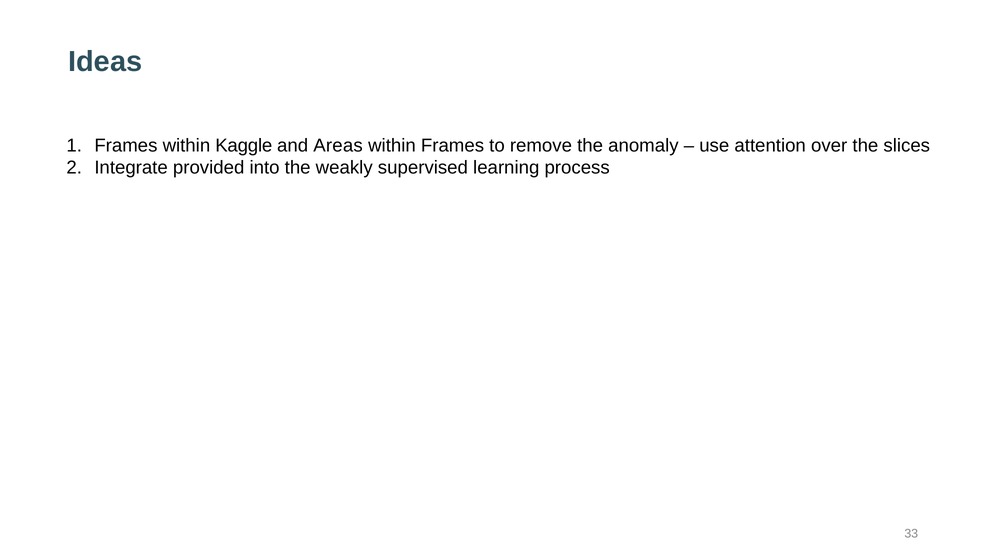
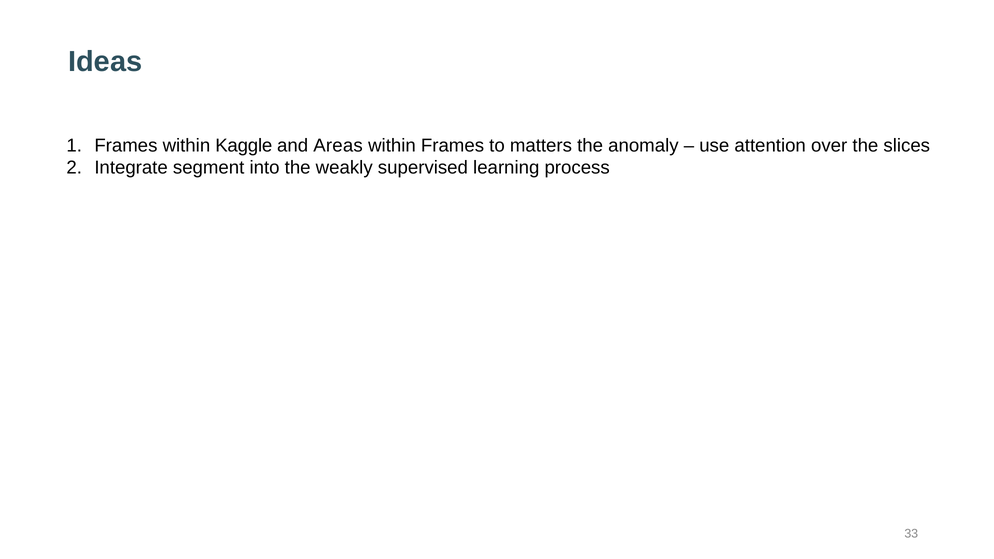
remove: remove -> matters (541, 145)
provided: provided -> segment (209, 168)
